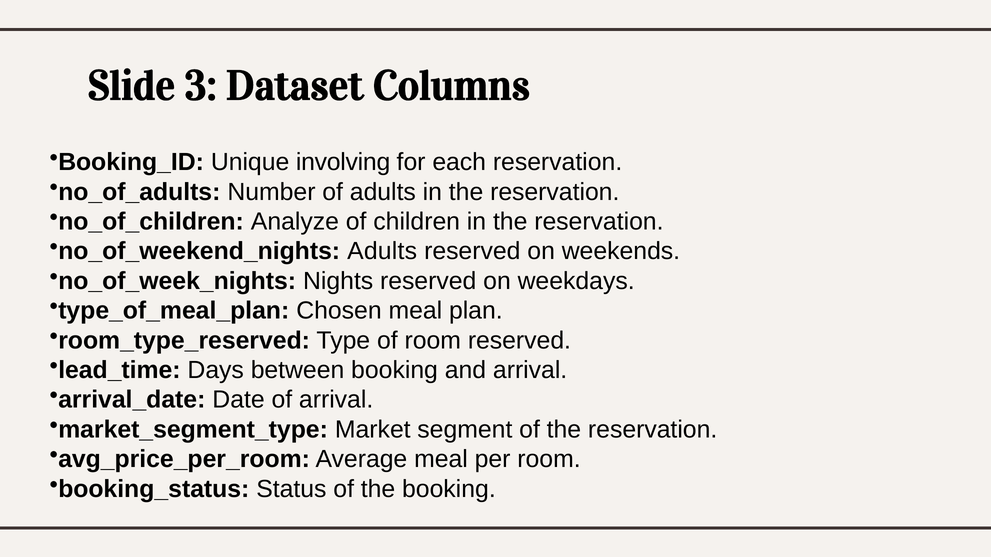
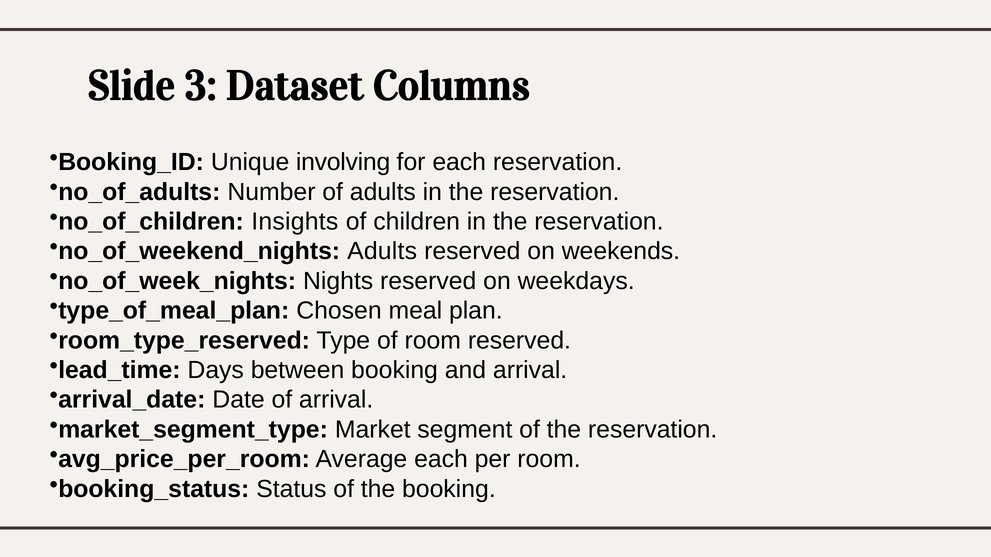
Analyze: Analyze -> Insights (295, 222)
Average meal: meal -> each (441, 460)
